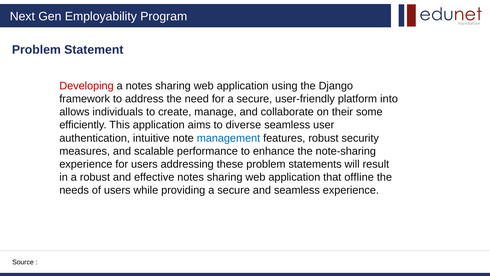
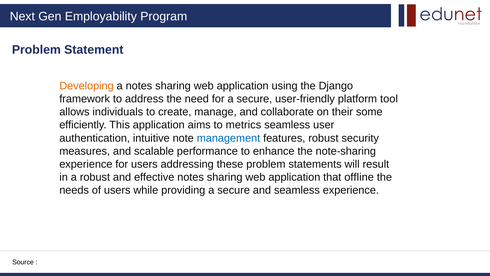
Developing colour: red -> orange (87, 86)
into: into -> tool (389, 99)
diverse: diverse -> metrics (243, 125)
